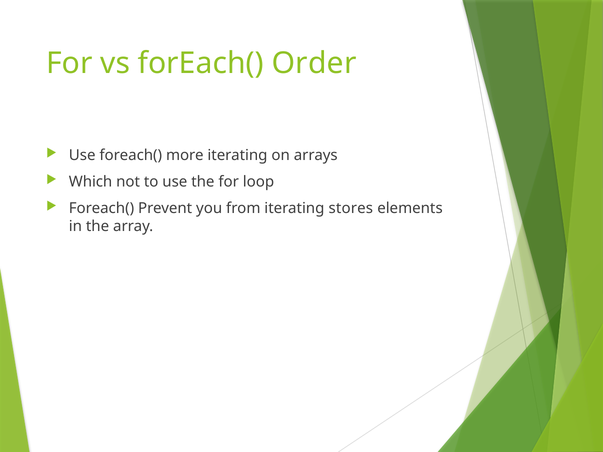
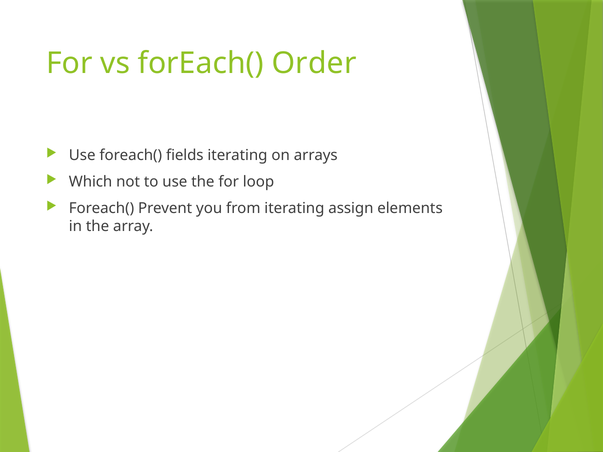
more: more -> fields (185, 156)
stores: stores -> assign (351, 209)
